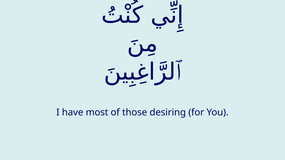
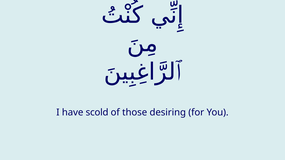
most: most -> scold (97, 113)
